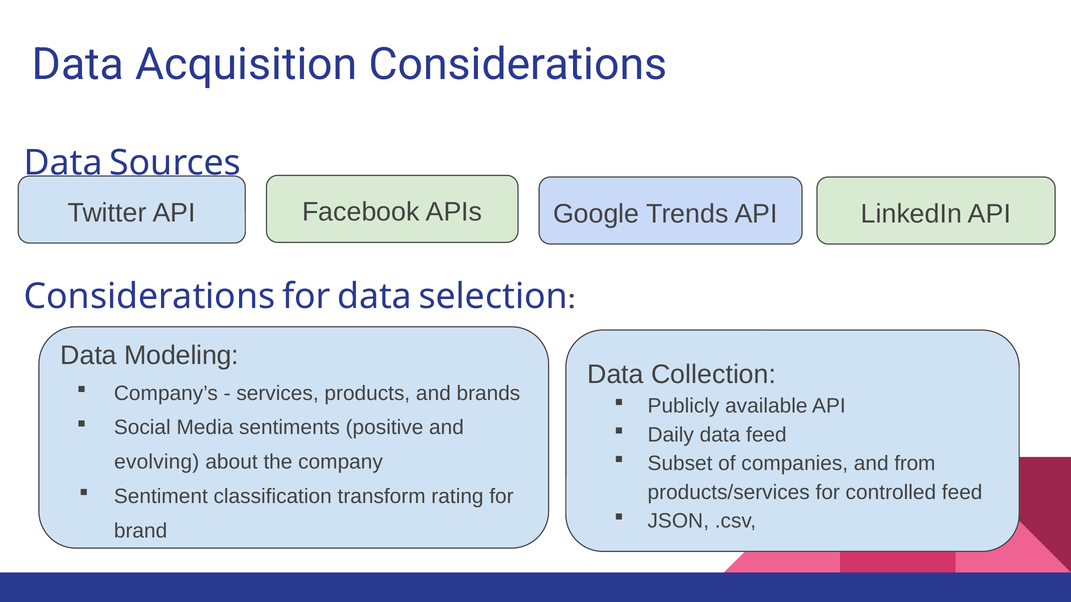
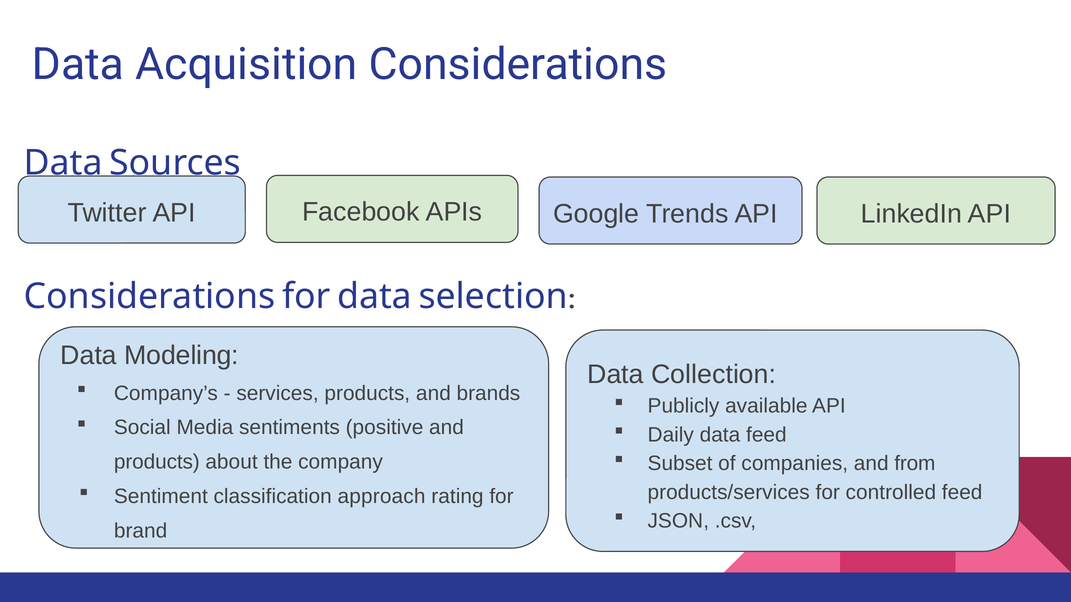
evolving: evolving -> products (157, 462)
transform: transform -> approach (382, 497)
